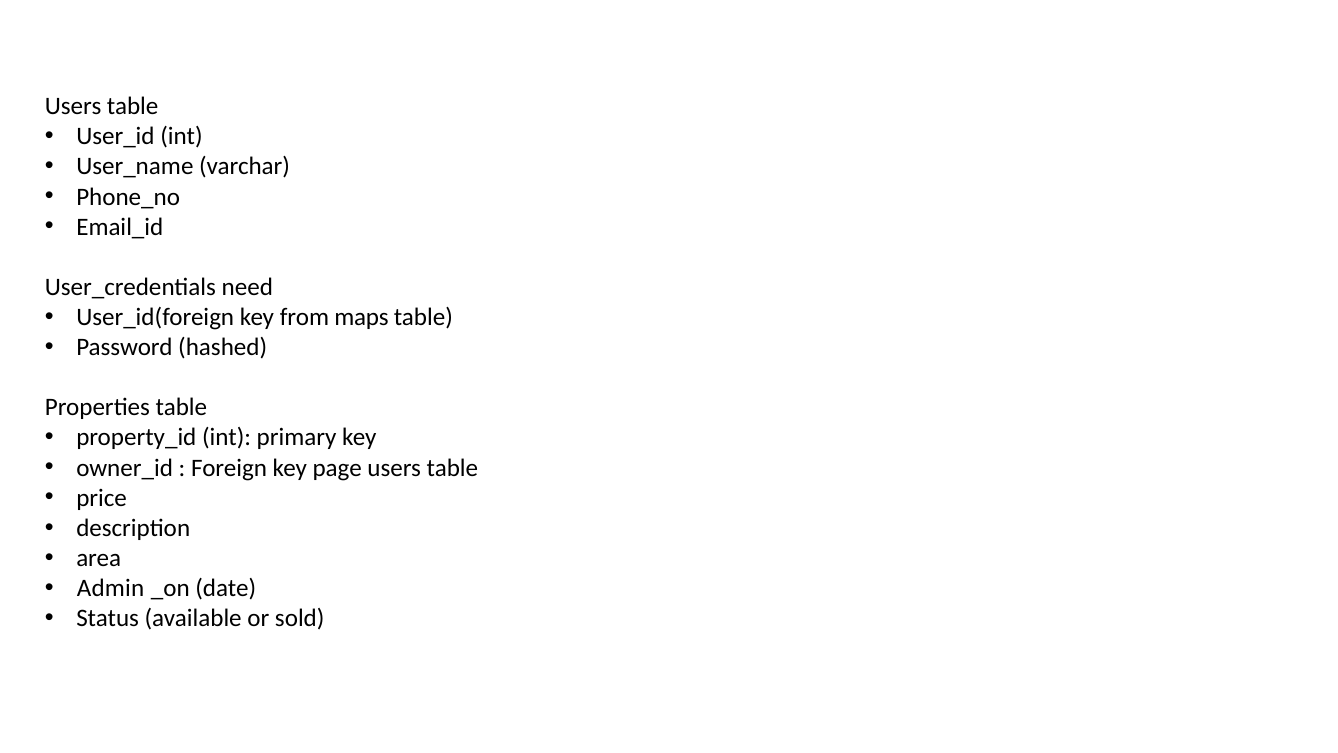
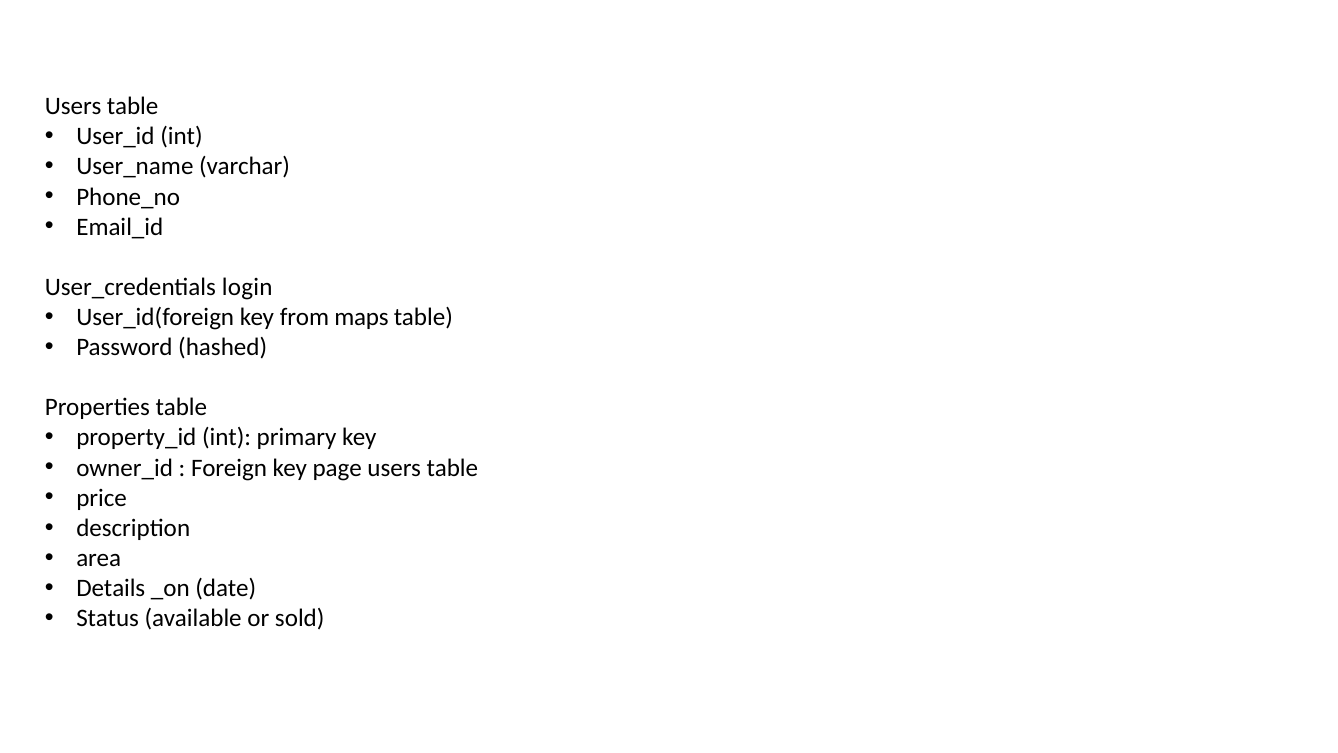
need: need -> login (247, 287)
Admin: Admin -> Details (111, 588)
